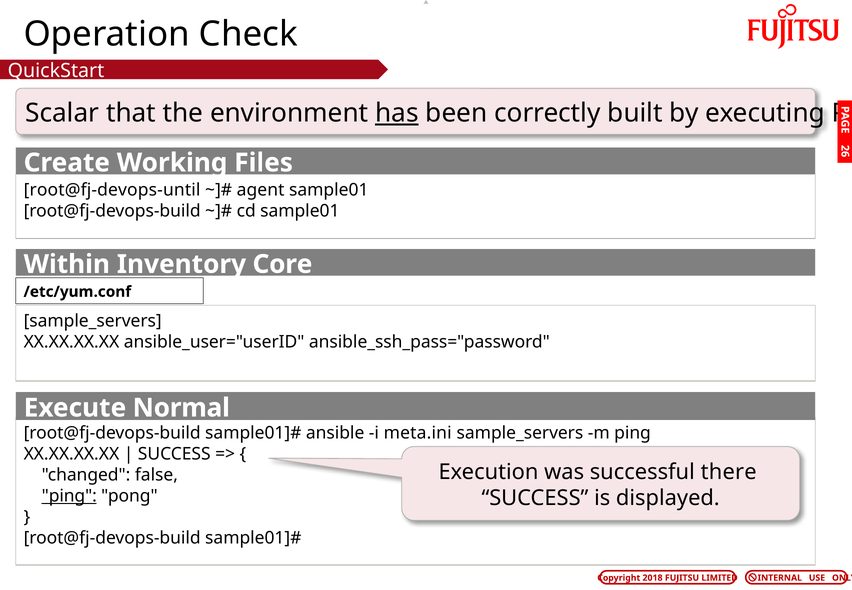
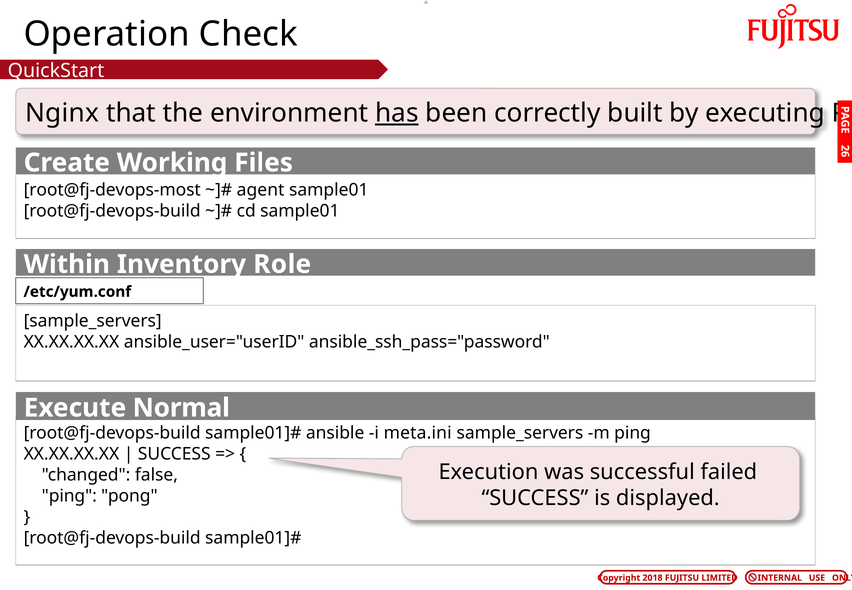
Scalar: Scalar -> Nginx (62, 113)
root@fj-devops-until: root@fj-devops-until -> root@fj-devops-most (112, 190)
Core: Core -> Role (282, 264)
there: there -> failed (729, 472)
ping underline: present -> none (69, 496)
